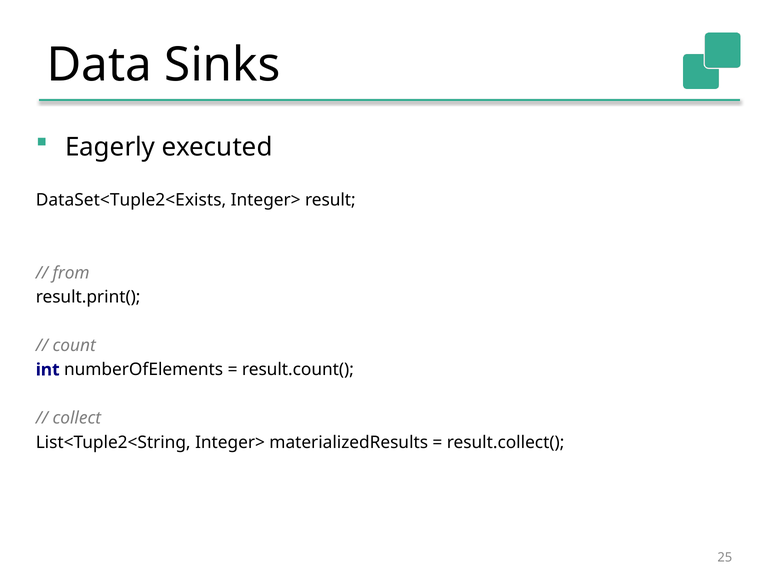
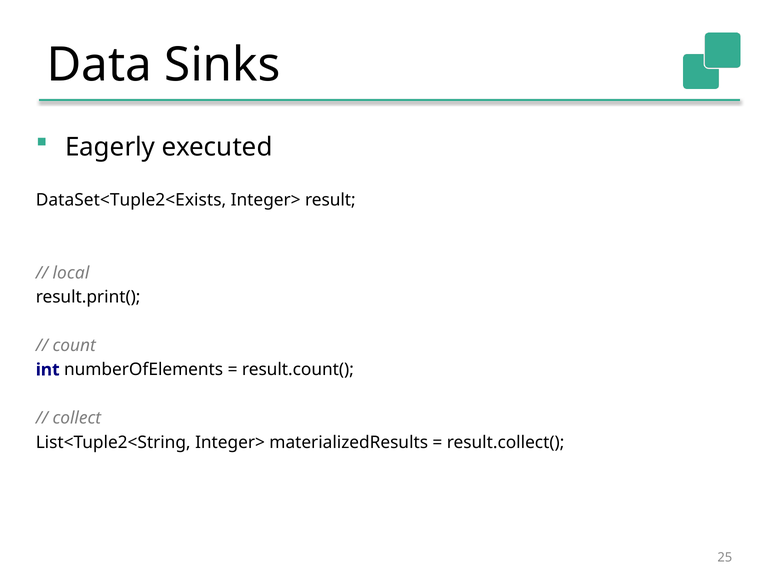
from: from -> local (71, 272)
